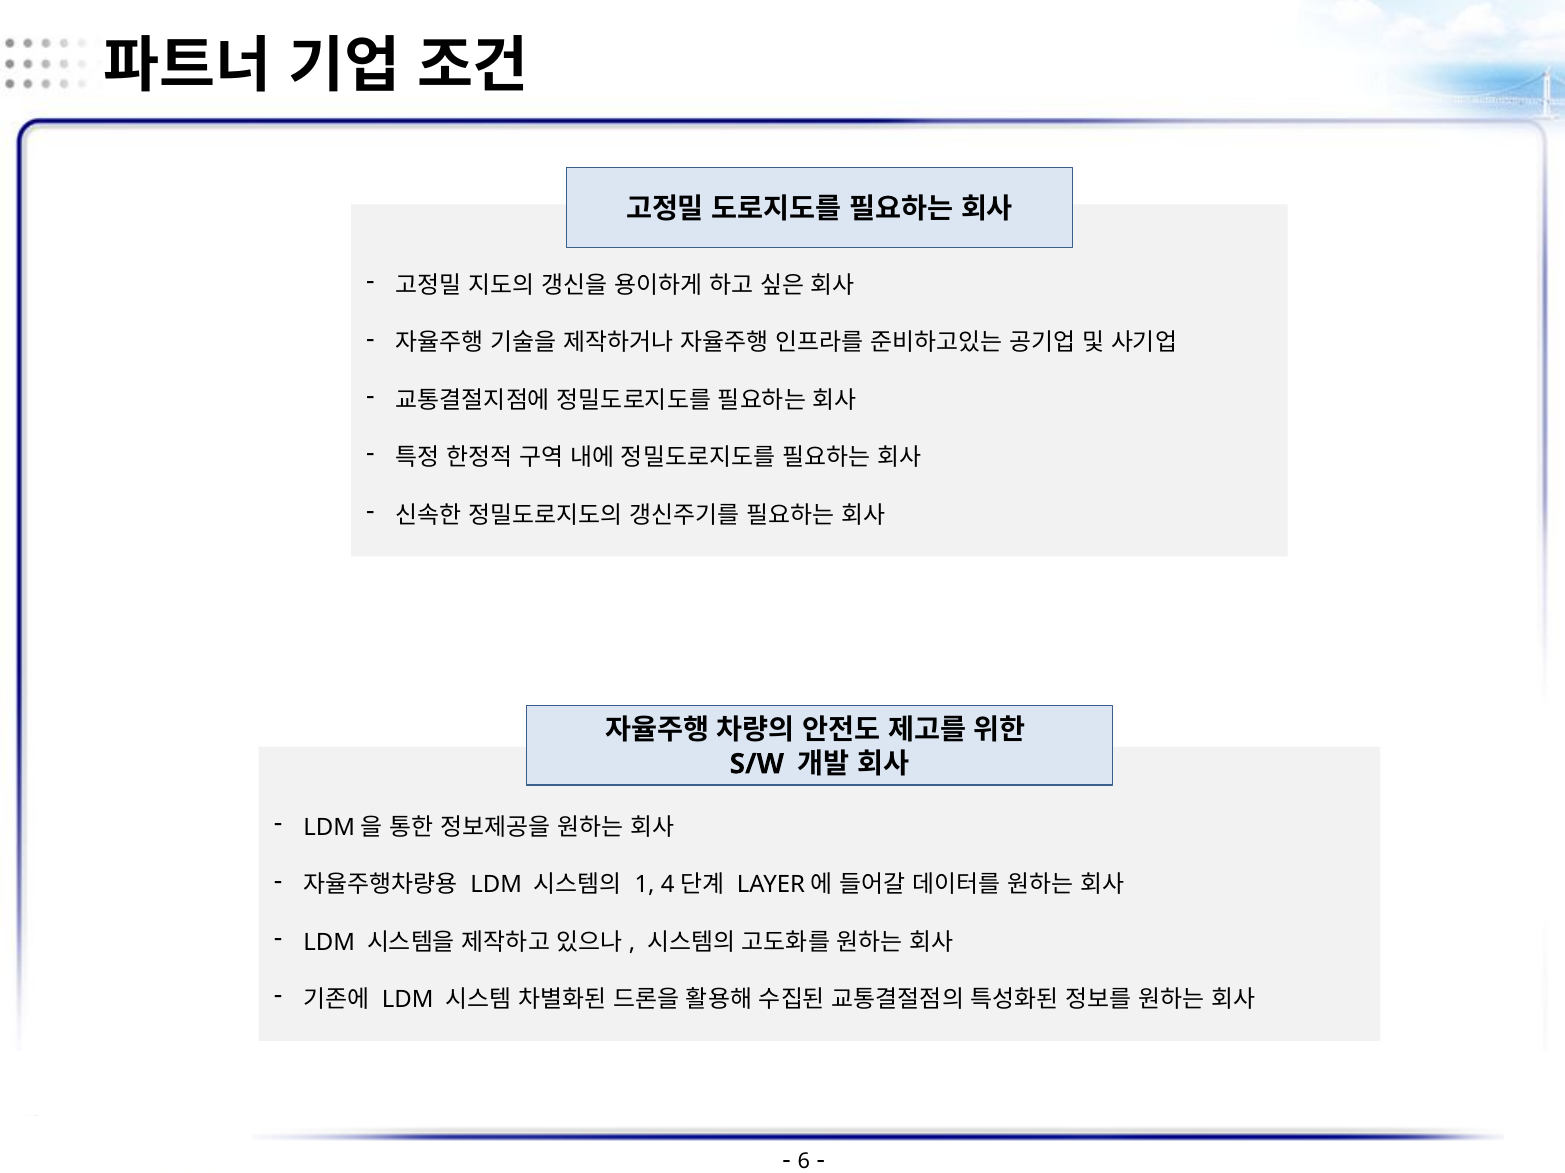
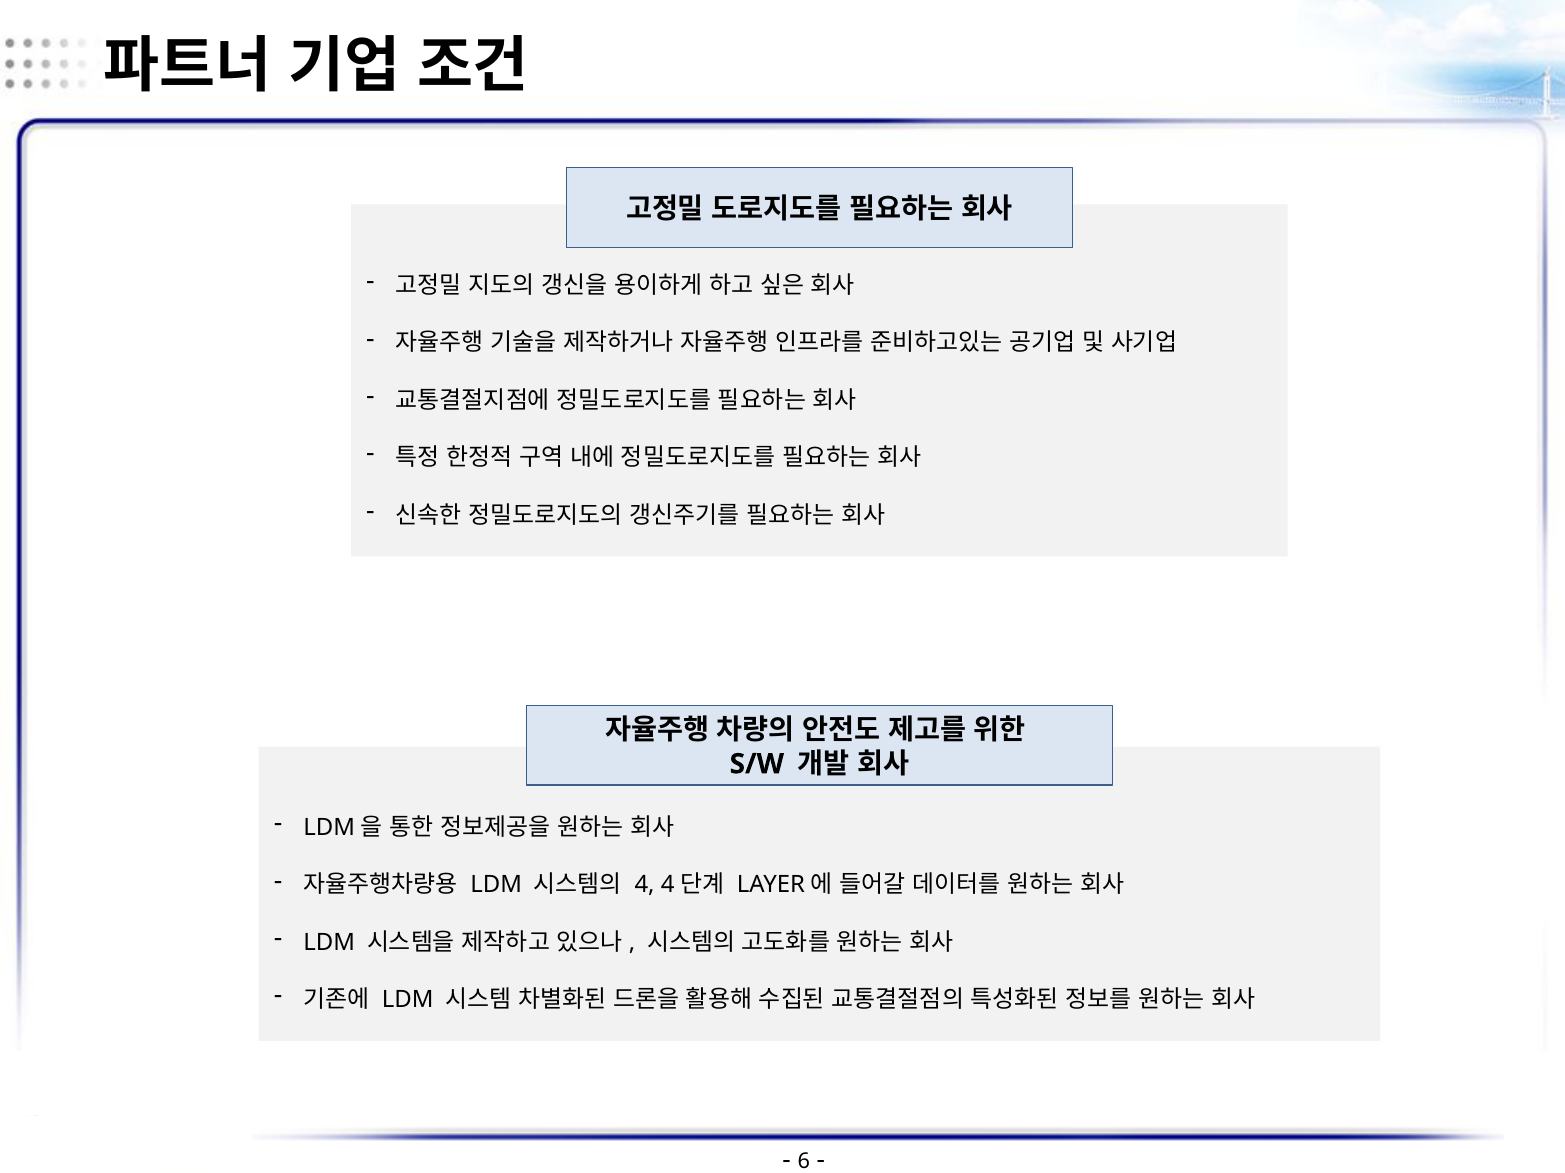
1: 1 -> 4 (645, 886)
